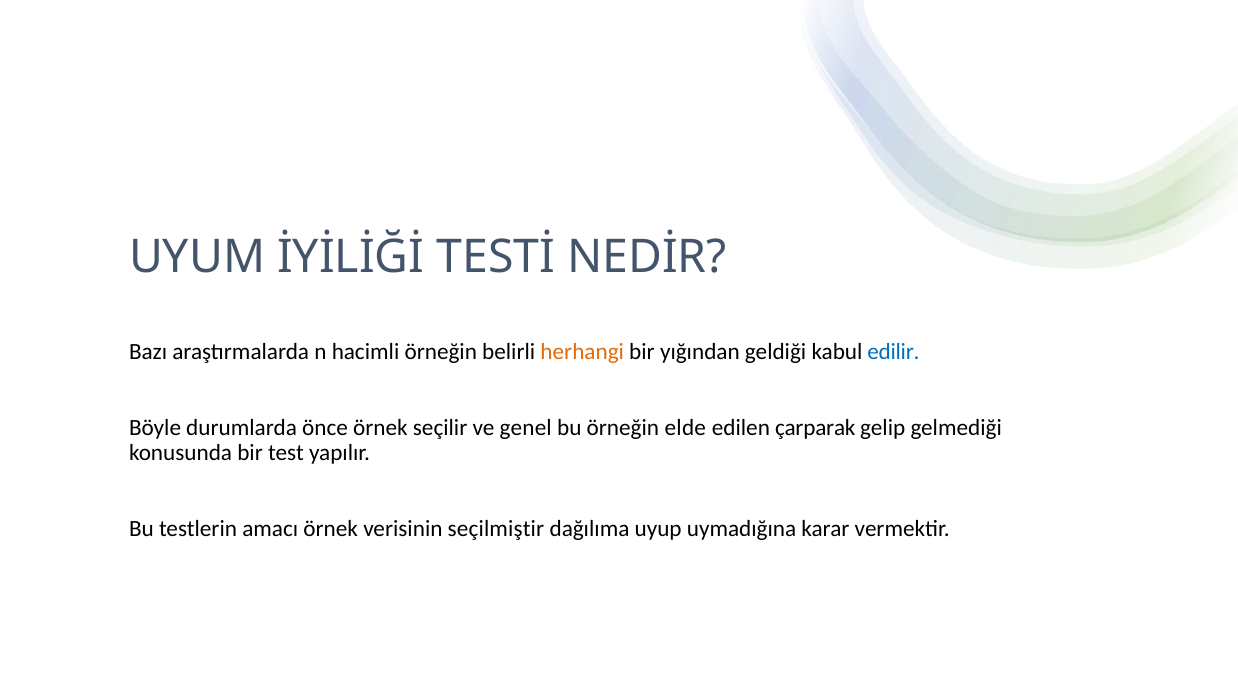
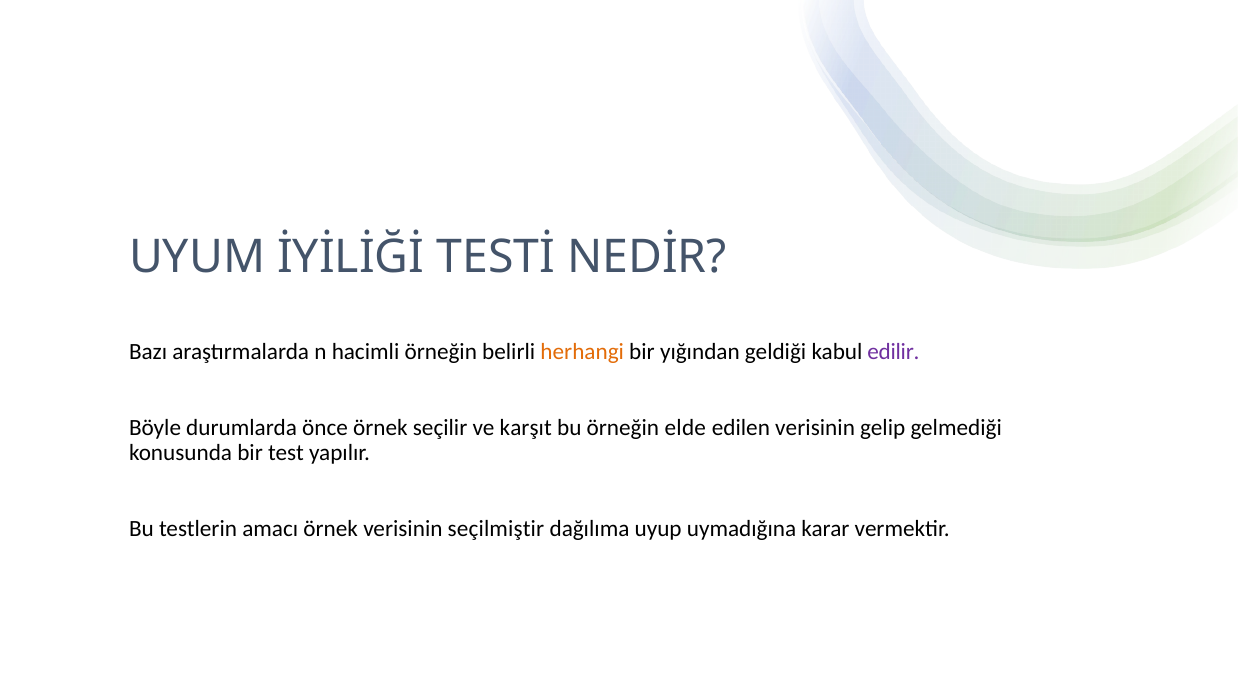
edilir colour: blue -> purple (893, 352)
genel: genel -> karşıt (526, 427)
edilen çarparak: çarparak -> verisinin (815, 427)
